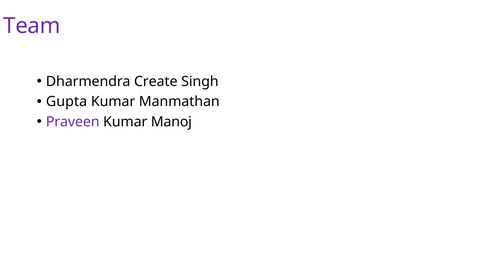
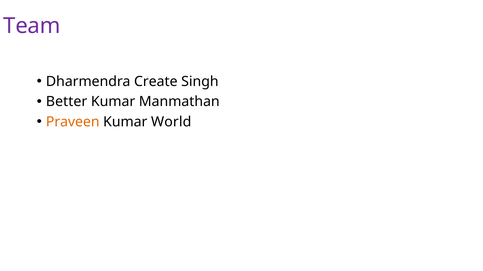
Gupta: Gupta -> Better (67, 102)
Praveen colour: purple -> orange (73, 122)
Manoj: Manoj -> World (171, 122)
